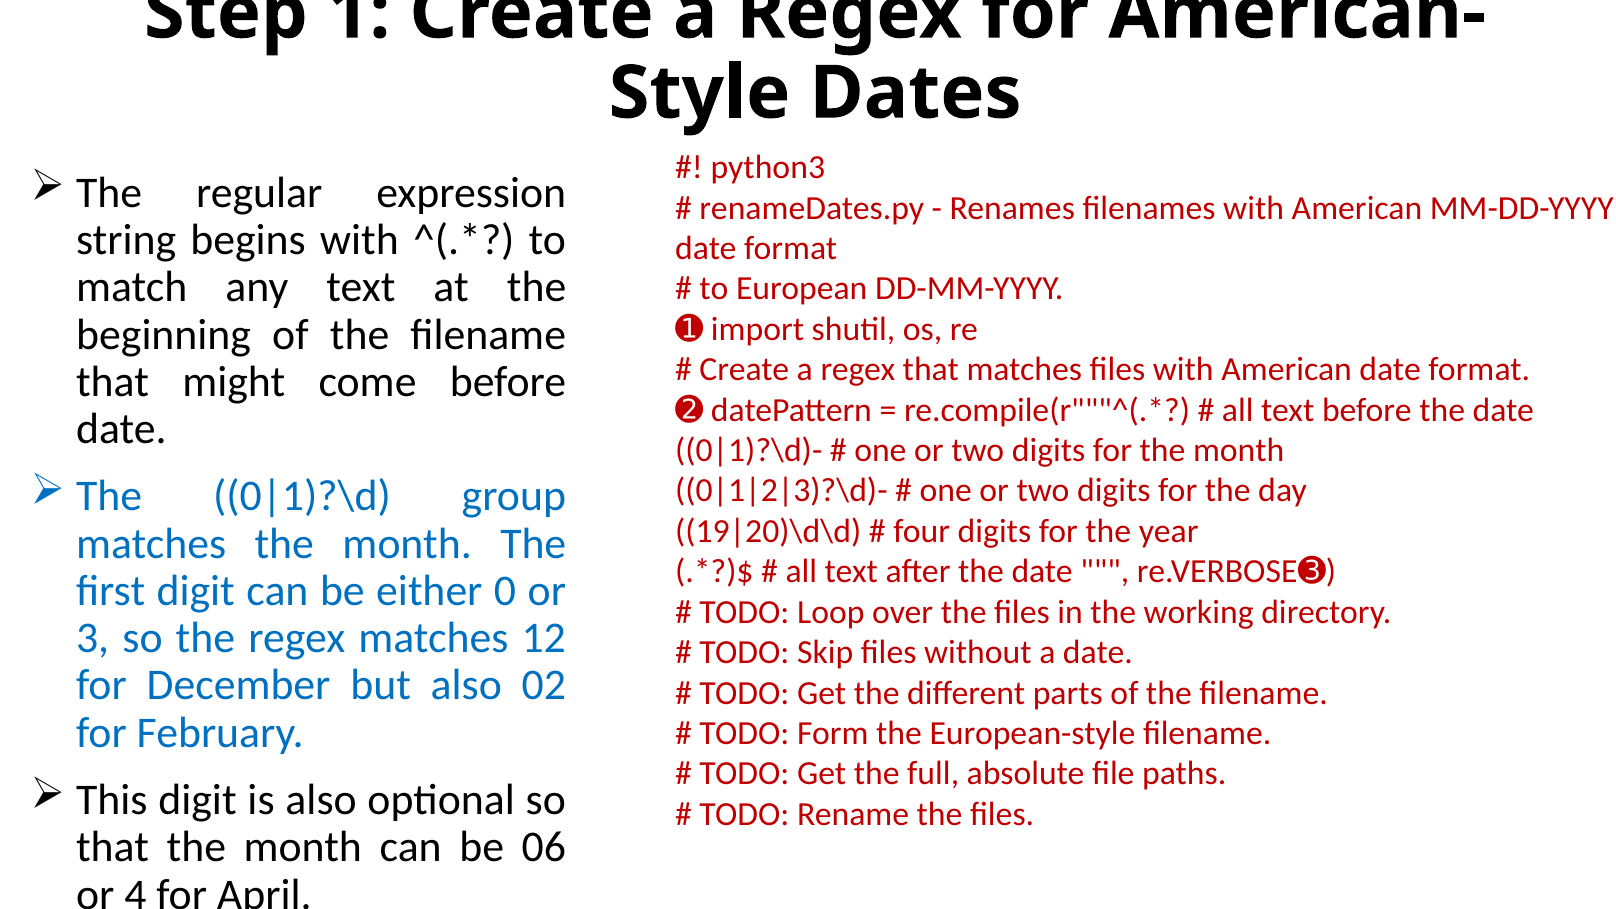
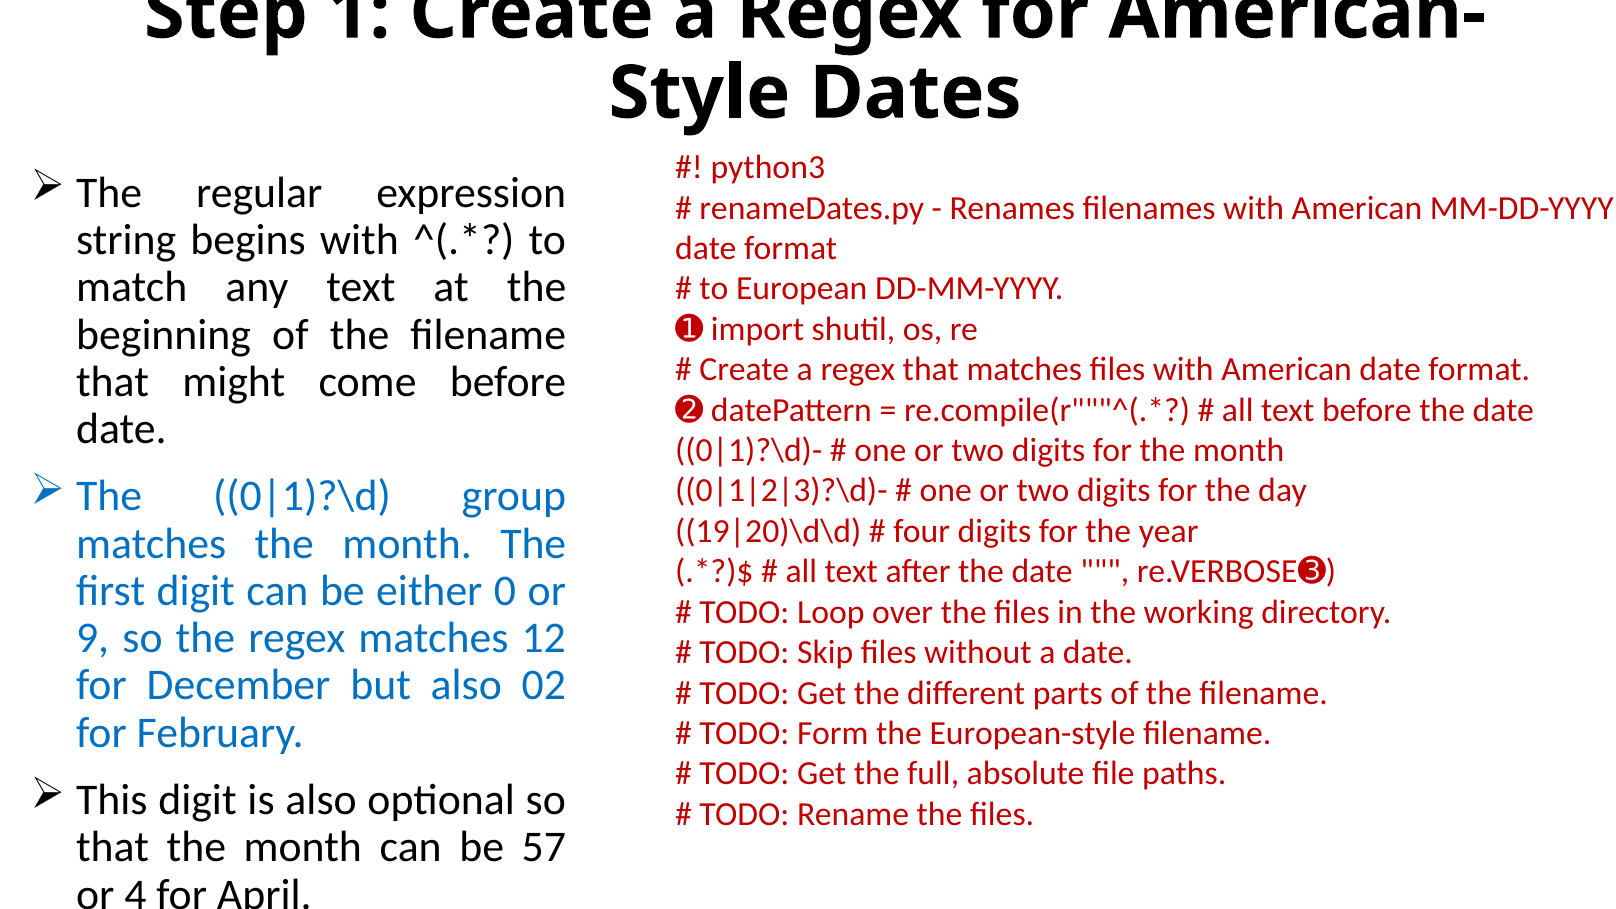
3: 3 -> 9 (93, 638)
06: 06 -> 57 (544, 847)
